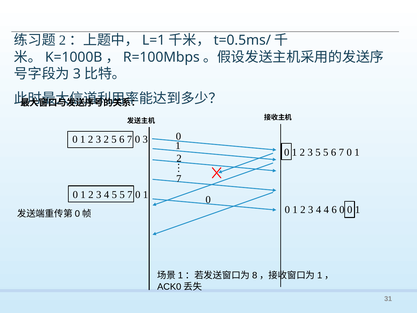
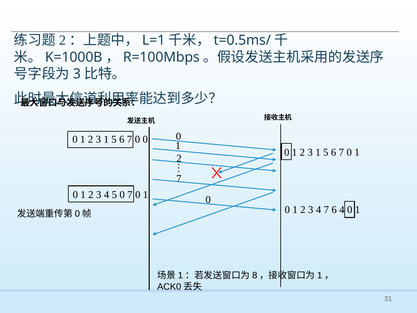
2: 2 -> 1 (106, 139)
7 0 3: 3 -> 0 (145, 139)
5: 5 -> 1 (318, 152)
4 5 5: 5 -> 0 (122, 195)
4 4: 4 -> 7 (326, 210)
6 0: 0 -> 4 (342, 210)
